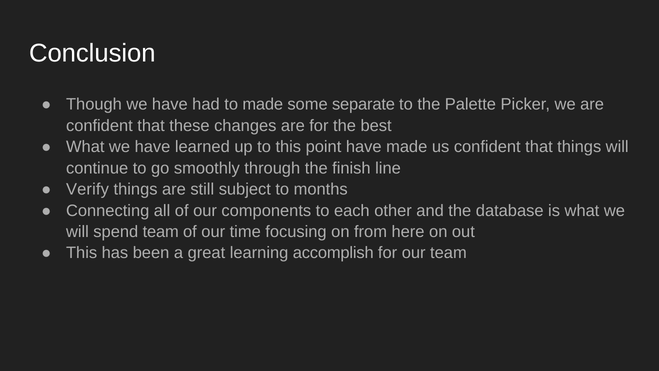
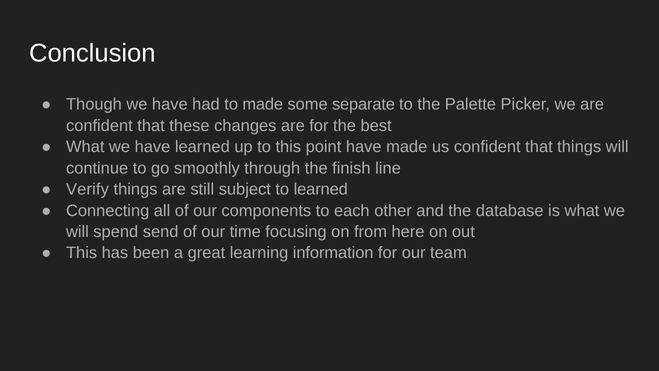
to months: months -> learned (321, 189)
spend team: team -> send (161, 232)
accomplish: accomplish -> information (333, 253)
